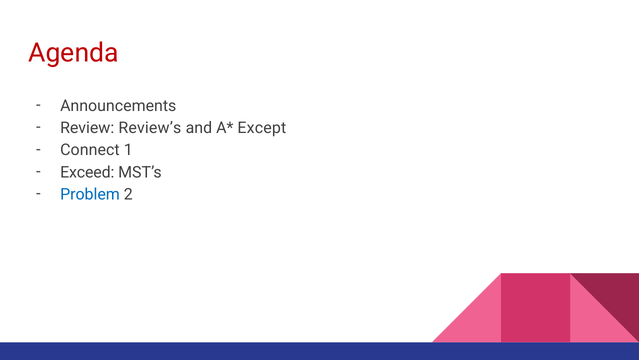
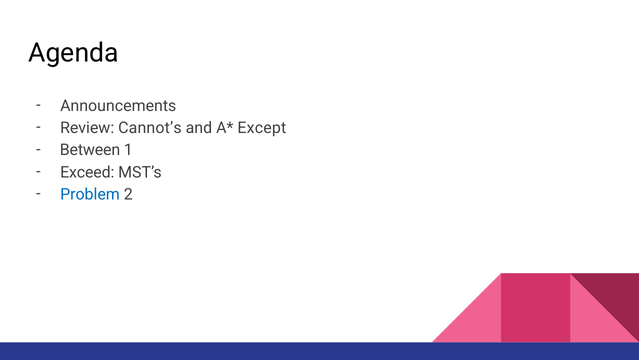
Agenda colour: red -> black (73, 53)
Review’s: Review’s -> Cannot’s (150, 128)
Connect: Connect -> Between (90, 150)
